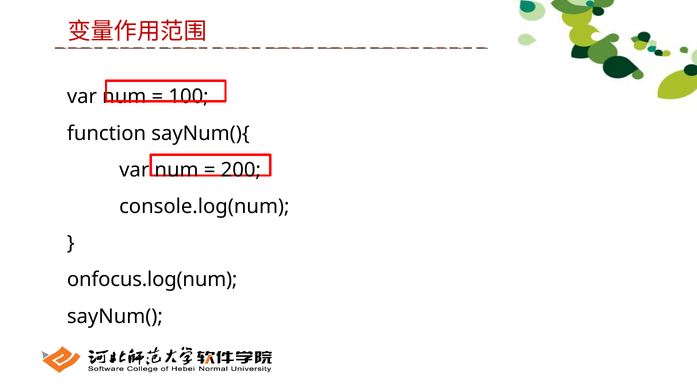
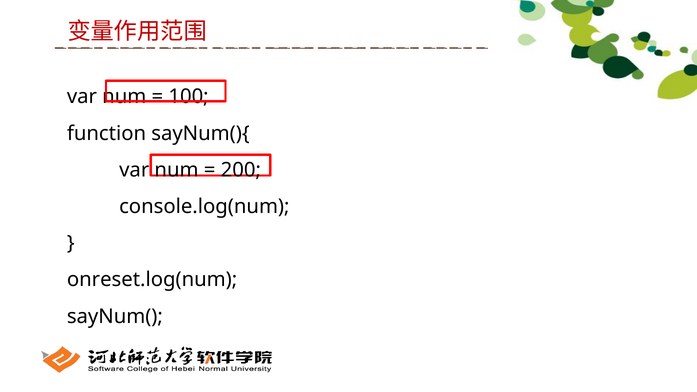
onfocus.log(num: onfocus.log(num -> onreset.log(num (152, 280)
